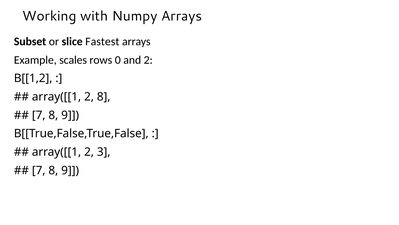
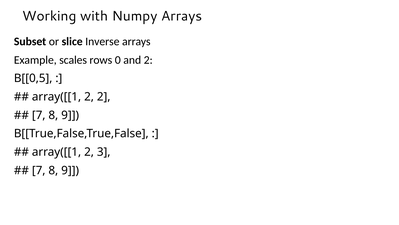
Fastest: Fastest -> Inverse (102, 41)
B[[1,2: B[[1,2 -> B[[0,5 (33, 78)
2 8: 8 -> 2 (104, 97)
